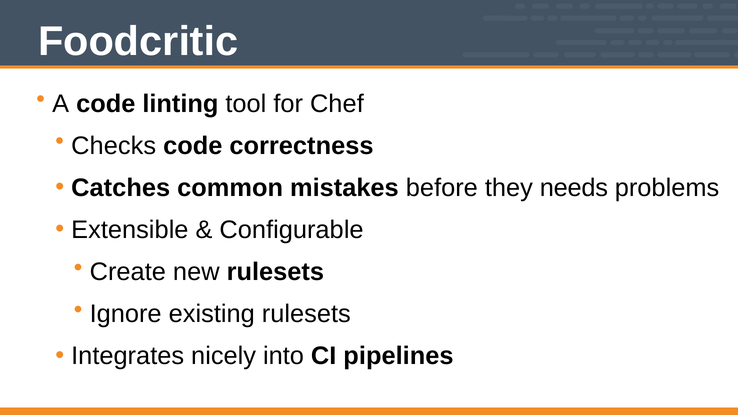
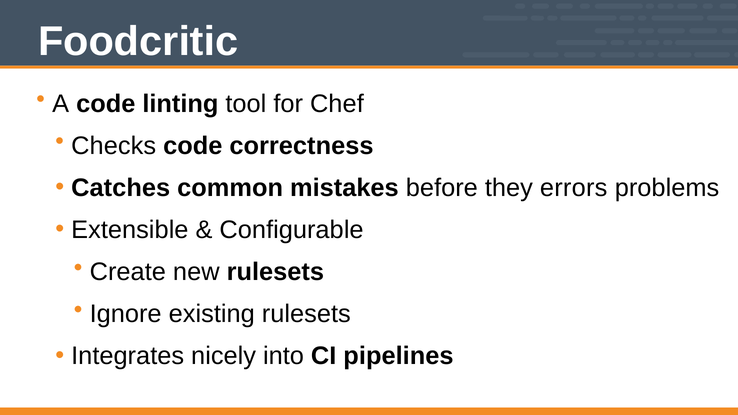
needs: needs -> errors (574, 188)
